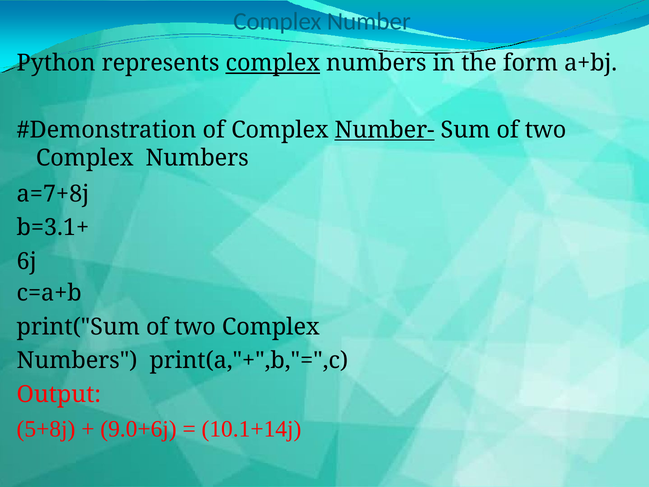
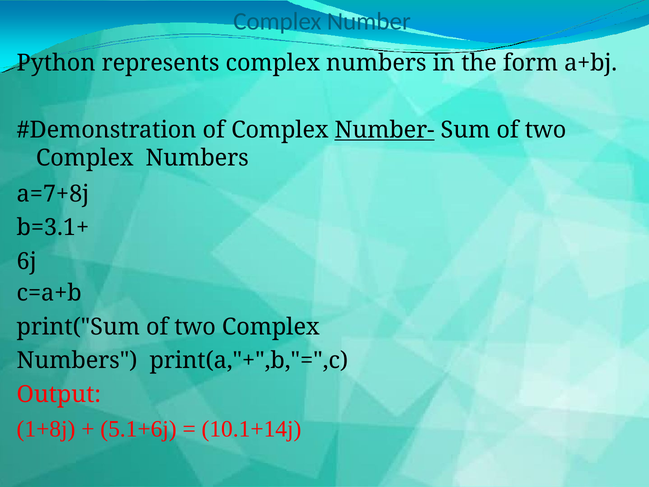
complex underline: present -> none (273, 63)
5+8j: 5+8j -> 1+8j (46, 429)
9.0+6j: 9.0+6j -> 5.1+6j (138, 429)
